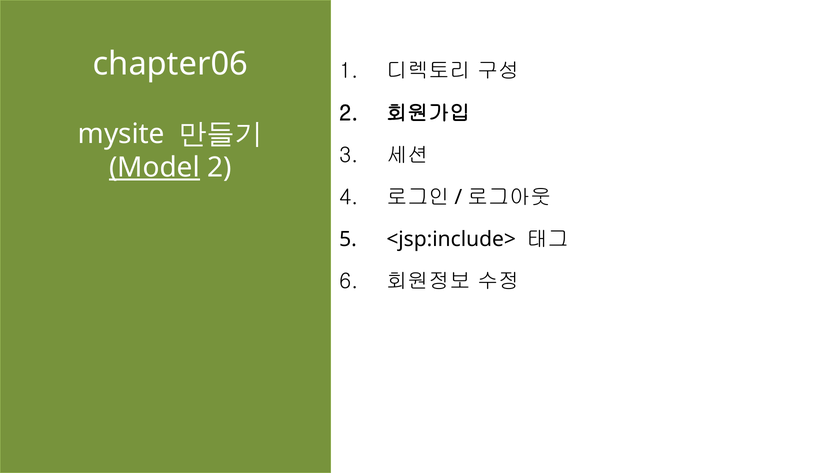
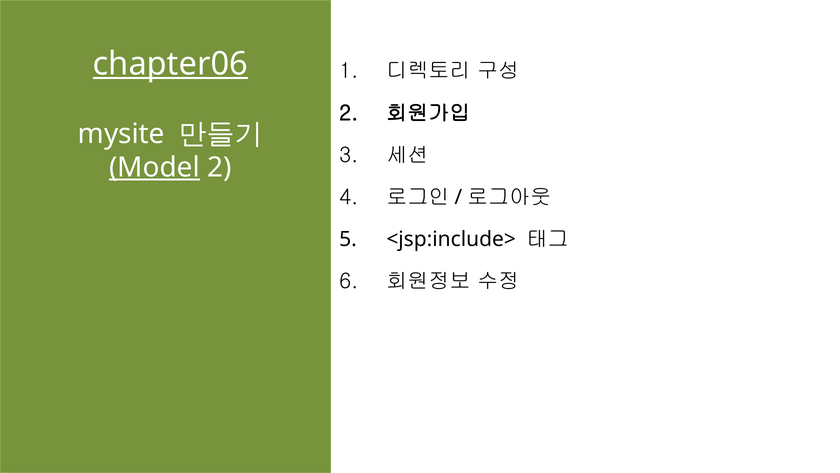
chapter06 underline: none -> present (170, 64)
